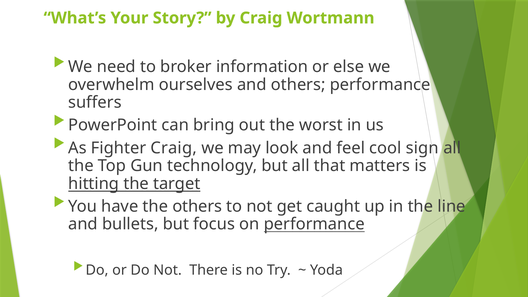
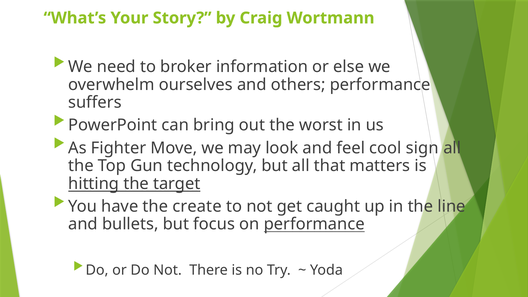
Fighter Craig: Craig -> Move (174, 148)
the others: others -> create (197, 206)
